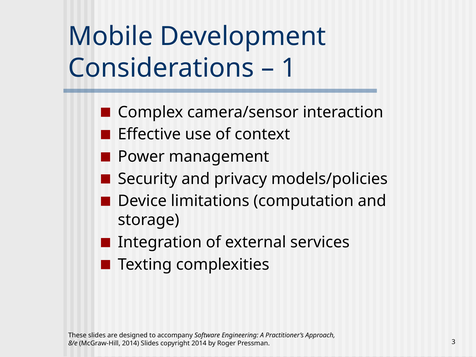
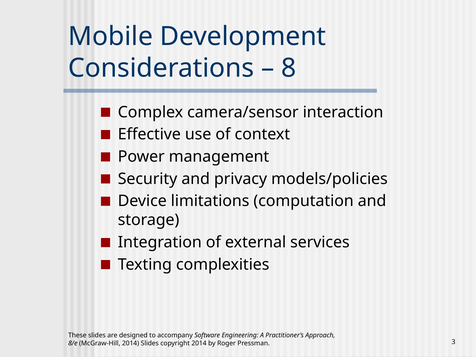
1: 1 -> 8 (289, 68)
